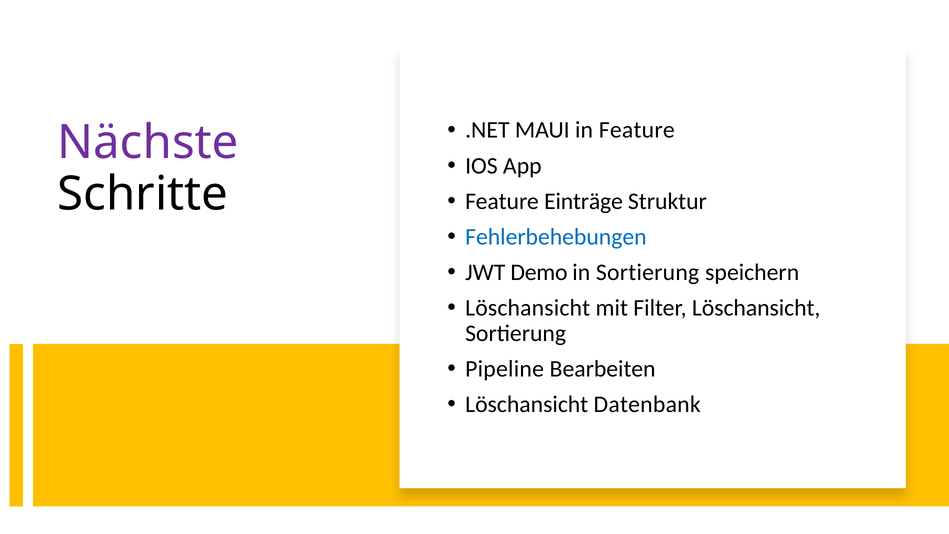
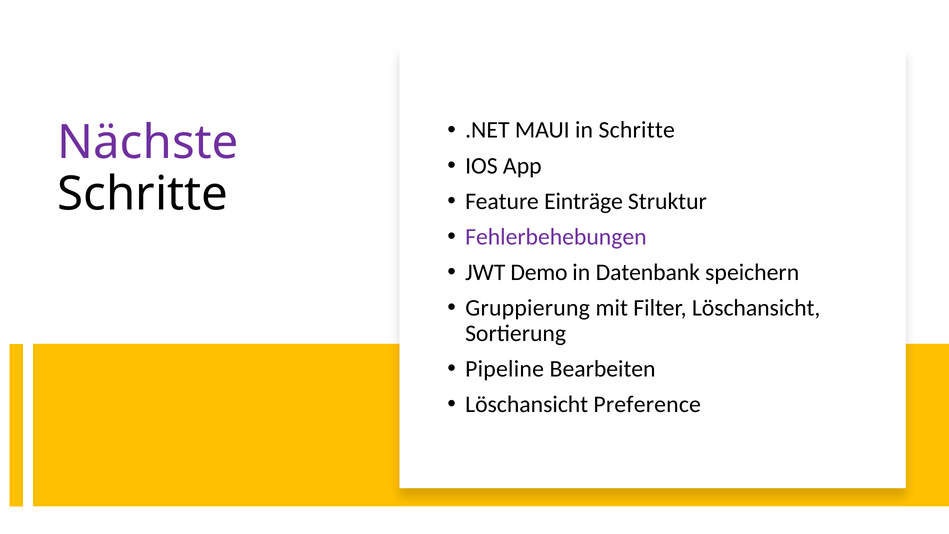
in Feature: Feature -> Schritte (637, 130)
Fehlerbehebungen colour: blue -> purple (556, 237)
in Sortierung: Sortierung -> Datenbank (648, 272)
Löschansicht: Löschansicht -> Gruppierung (528, 308)
Datenbank: Datenbank -> Preference (647, 404)
